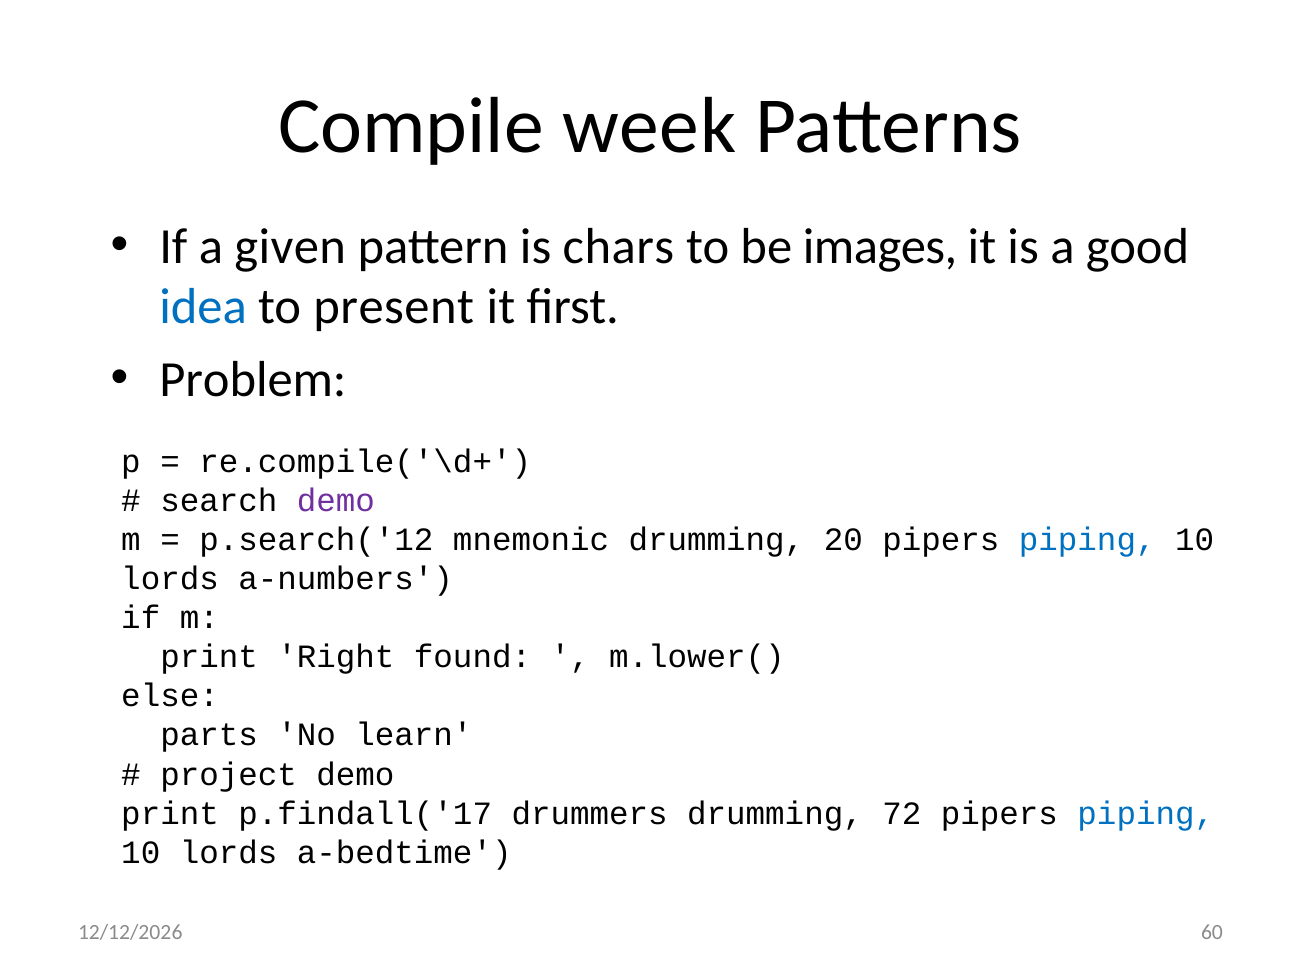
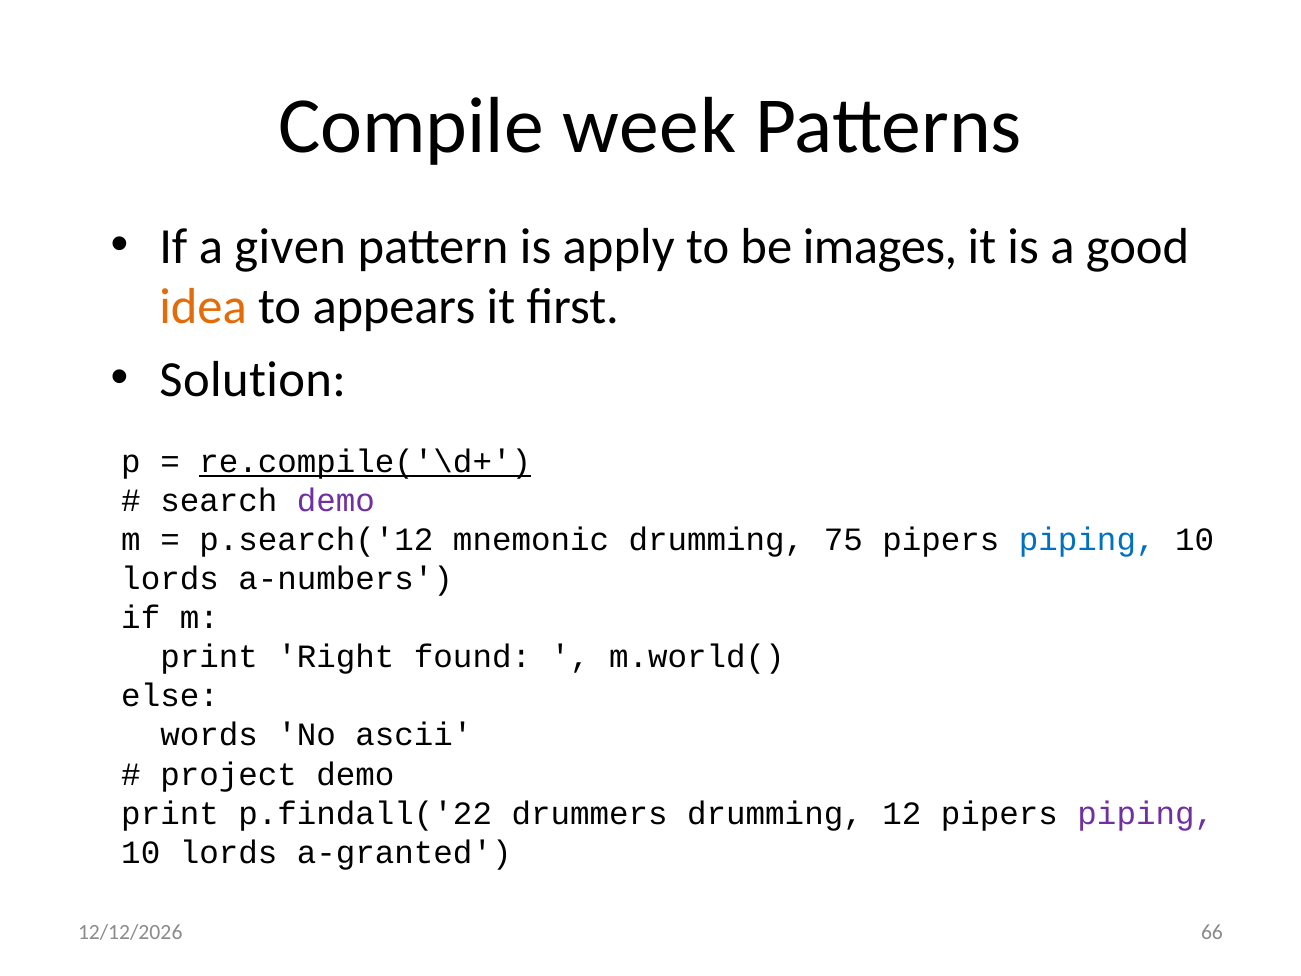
chars: chars -> apply (619, 246)
idea colour: blue -> orange (203, 307)
present: present -> appears (394, 307)
Problem: Problem -> Solution (253, 379)
re.compile('\d+ underline: none -> present (365, 462)
20: 20 -> 75 (843, 540)
m.lower(: m.lower( -> m.world( (697, 657)
parts: parts -> words (209, 735)
learn: learn -> ascii (414, 735)
p.findall('17: p.findall('17 -> p.findall('22 (365, 813)
72: 72 -> 12 (902, 813)
piping colour: blue -> purple (1146, 813)
a-bedtime: a-bedtime -> a-granted (404, 852)
60: 60 -> 66 (1212, 932)
